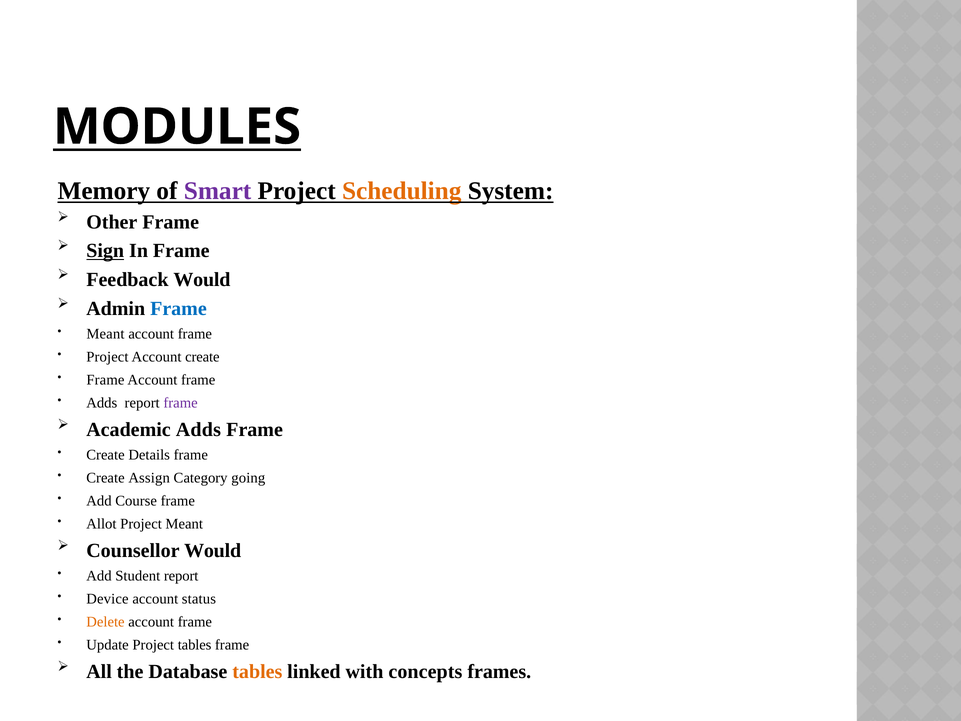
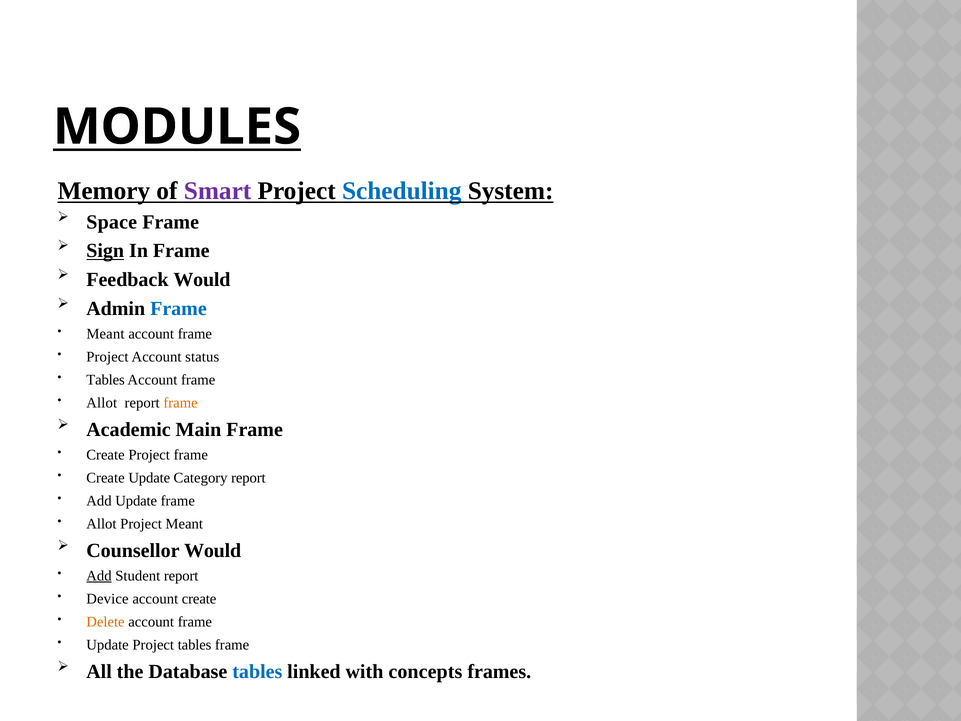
Scheduling colour: orange -> blue (402, 191)
Other: Other -> Space (112, 222)
Account create: create -> status (202, 357)
Frame: Frame -> Tables (106, 380)
Adds: Adds -> Allot (102, 403)
frame colour: purple -> orange (181, 403)
Academic Adds: Adds -> Main (198, 429)
Create Details: Details -> Project (149, 455)
Create Assign: Assign -> Update (149, 478)
Category going: going -> report (248, 478)
Add Course: Course -> Update (136, 501)
Add underline: none -> present (99, 576)
account status: status -> create (199, 599)
tables colour: orange -> blue (257, 671)
